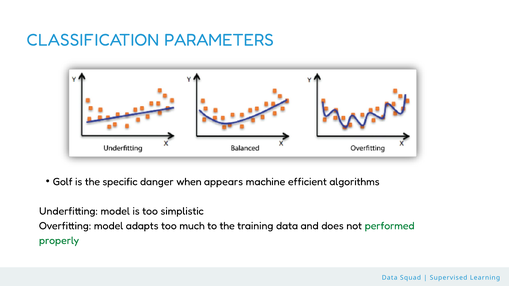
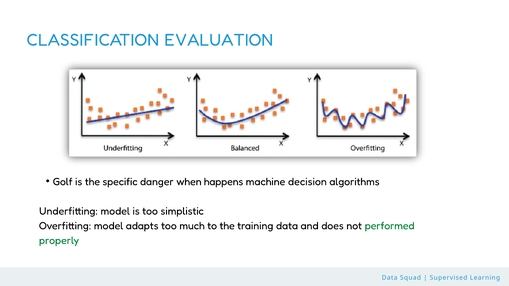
PARAMETERS: PARAMETERS -> EVALUATION (219, 40)
appears: appears -> happens (224, 182)
efficient: efficient -> decision (307, 182)
